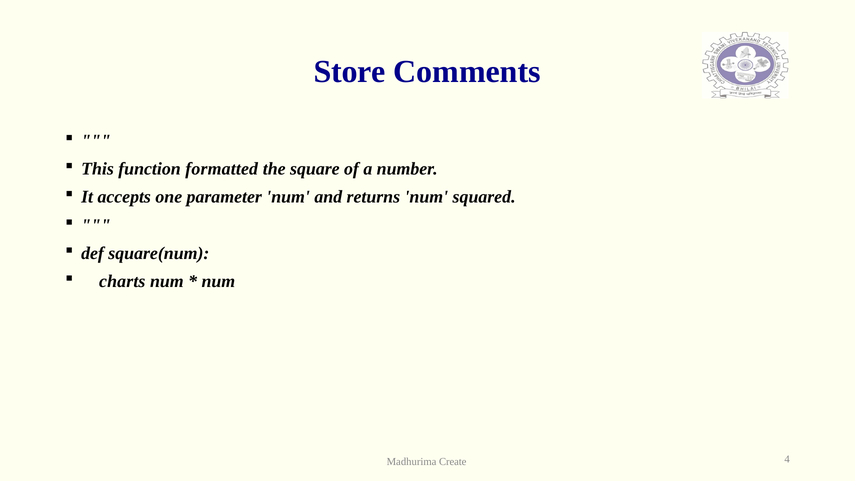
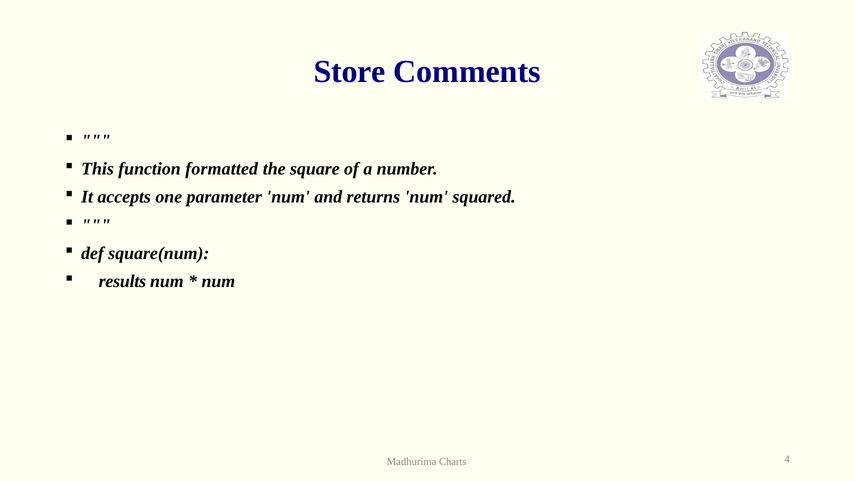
charts: charts -> results (122, 281)
Create: Create -> Charts (453, 462)
